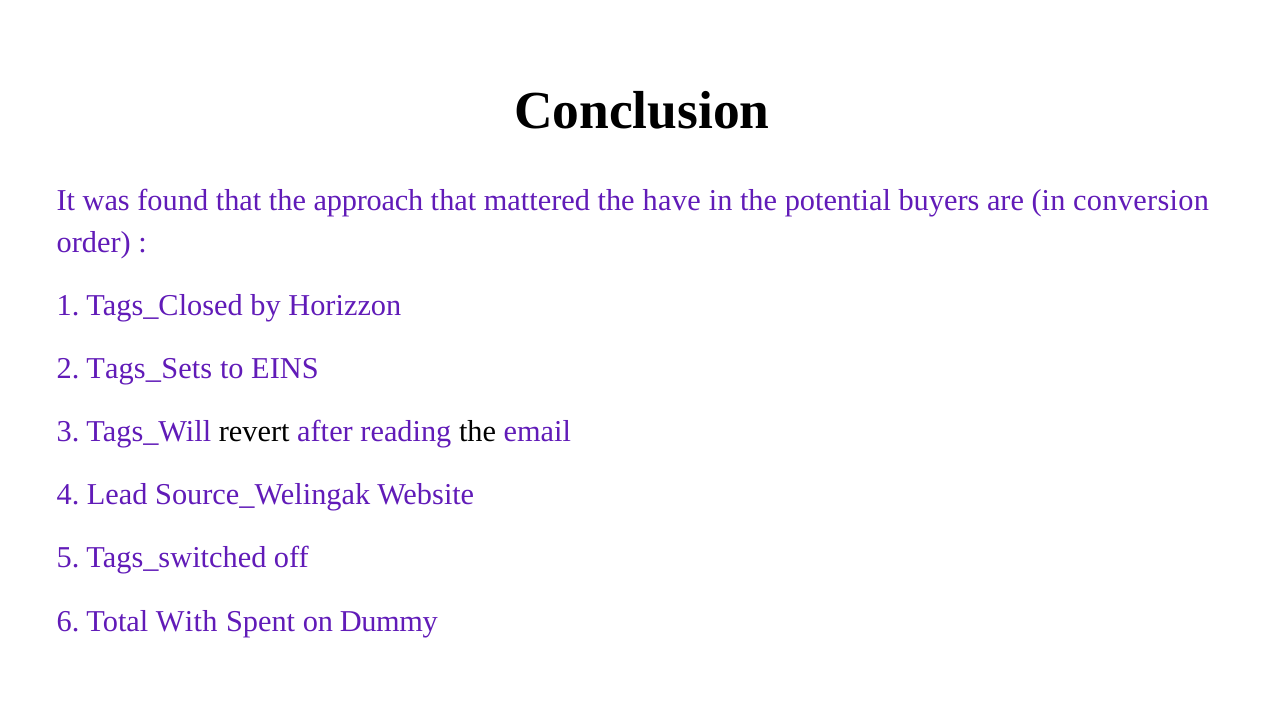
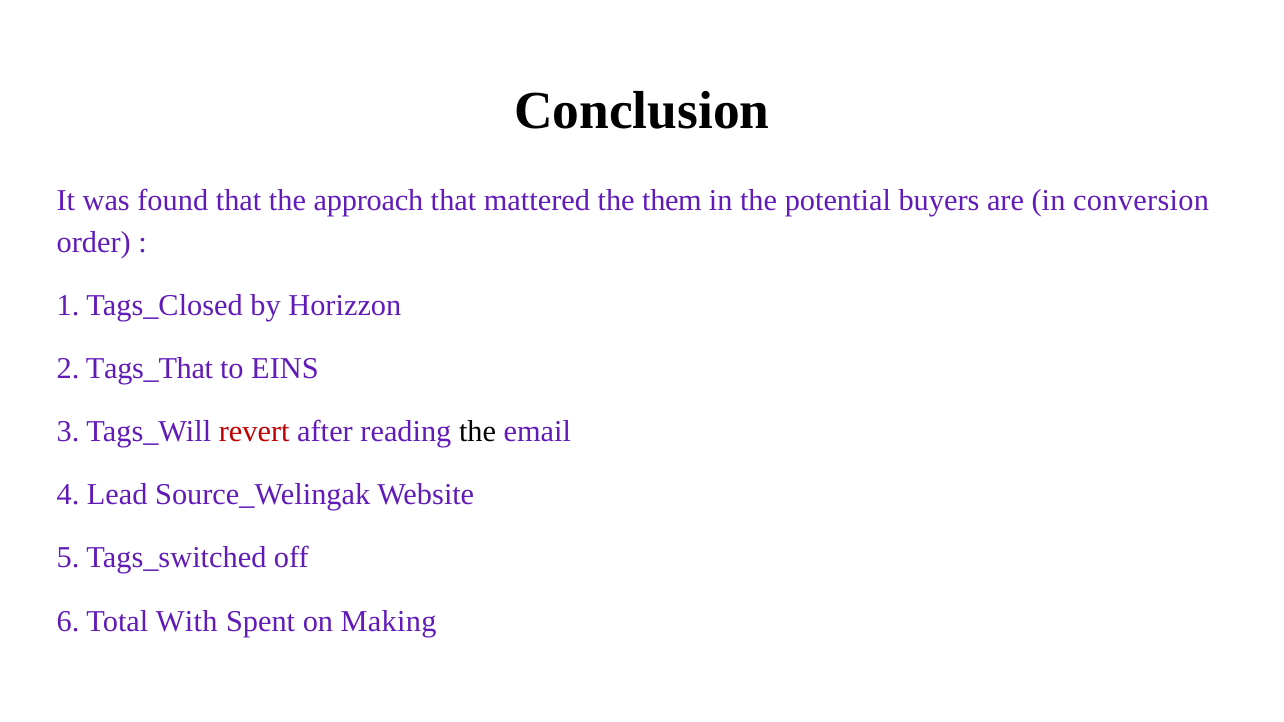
have: have -> them (672, 200)
Tags_Sets: Tags_Sets -> Tags_That (150, 369)
revert colour: black -> red (254, 432)
Dummy: Dummy -> Making (389, 621)
